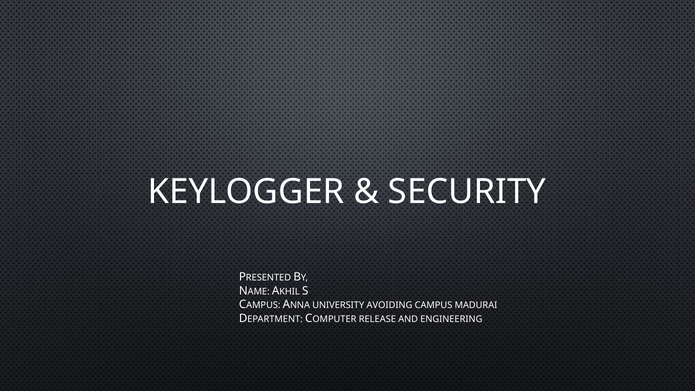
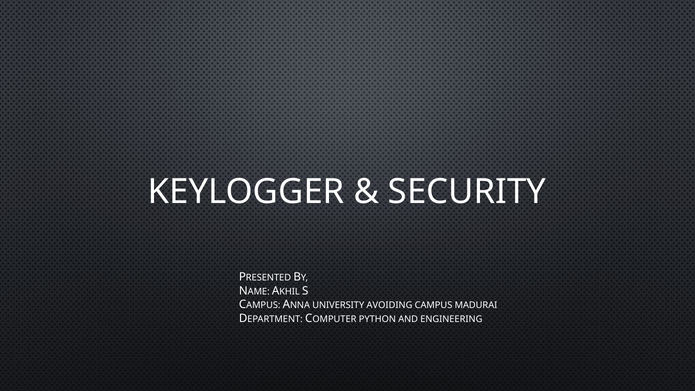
RELEASE: RELEASE -> PYTHON (377, 319)
